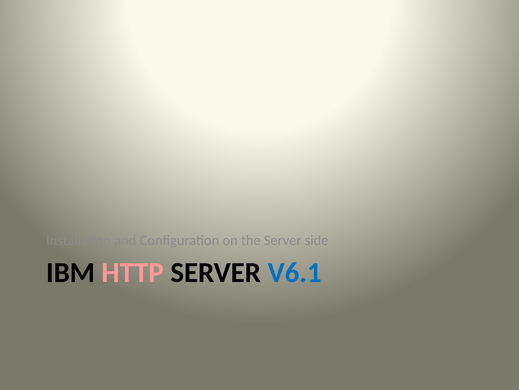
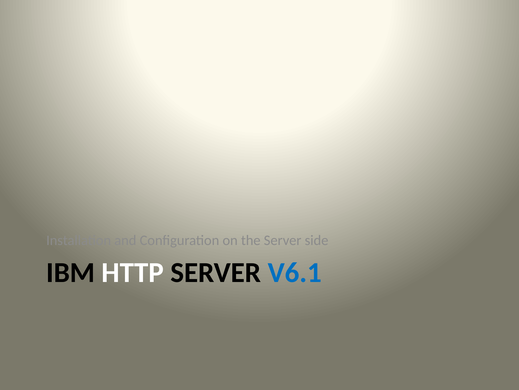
HTTP colour: pink -> white (133, 272)
